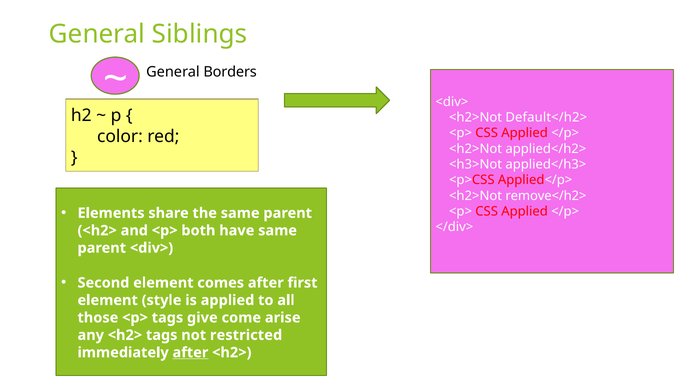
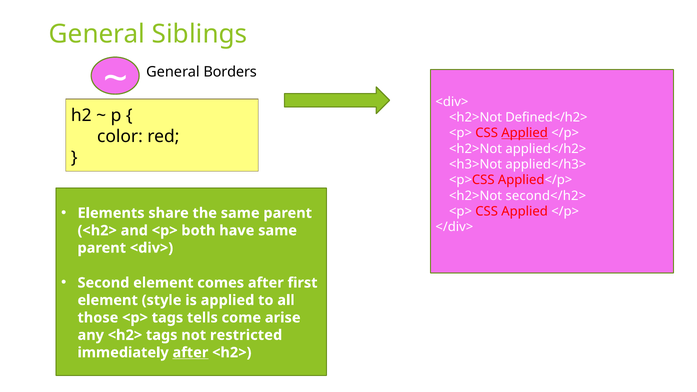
Default</h2>: Default</h2> -> Defined</h2> (546, 117)
Applied underline: none -> present (525, 133)
remove</h2>: remove</h2> -> second</h2> (546, 196)
give: give -> tells (202, 318)
